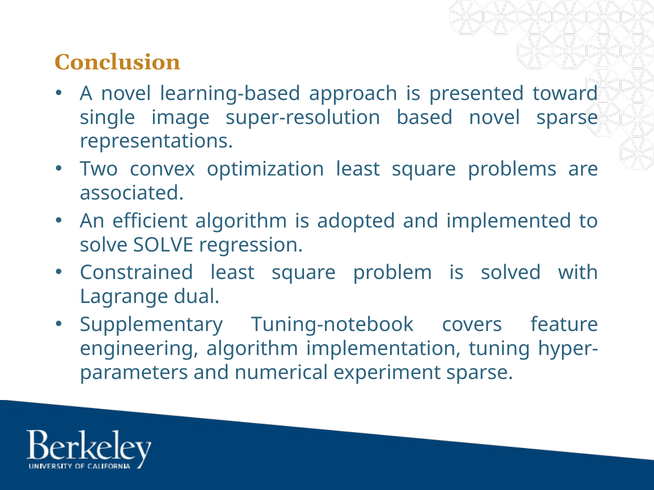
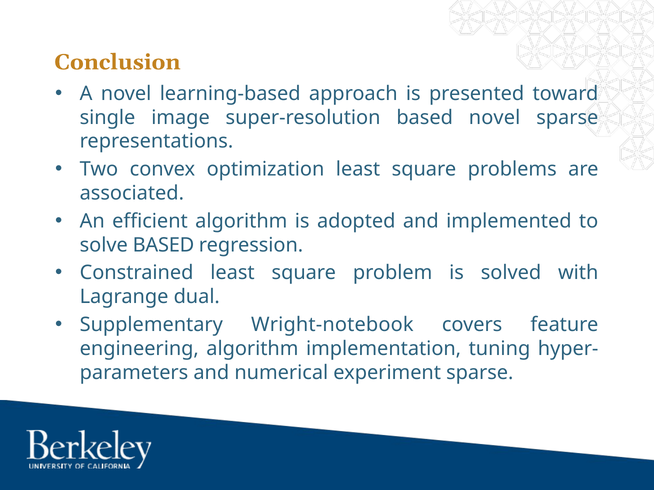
solve SOLVE: SOLVE -> BASED (163, 245)
Tuning-notebook: Tuning-notebook -> Wright-notebook (332, 325)
